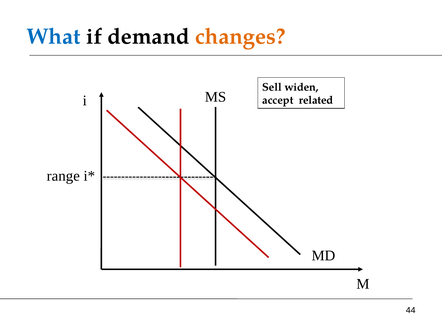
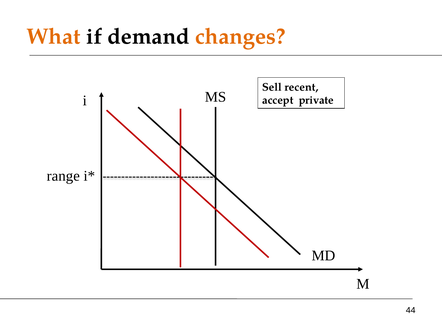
What colour: blue -> orange (54, 37)
widen: widen -> recent (301, 87)
related: related -> private (316, 100)
